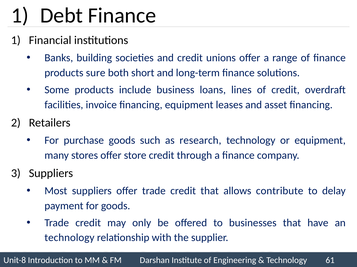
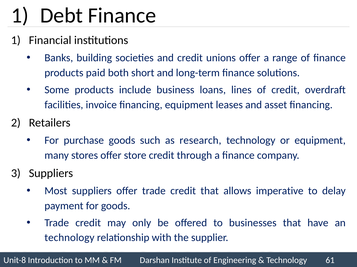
sure: sure -> paid (96, 73)
contribute: contribute -> imperative (280, 191)
